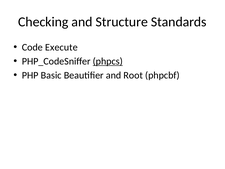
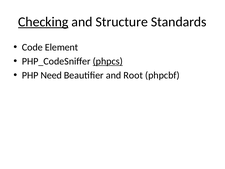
Checking underline: none -> present (43, 22)
Execute: Execute -> Element (62, 47)
Basic: Basic -> Need (51, 75)
